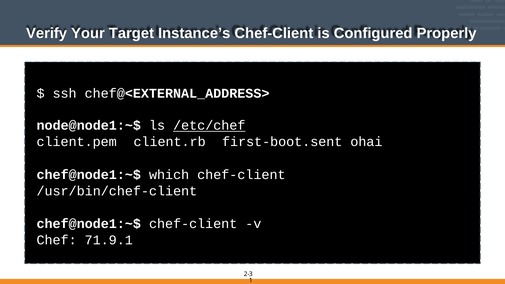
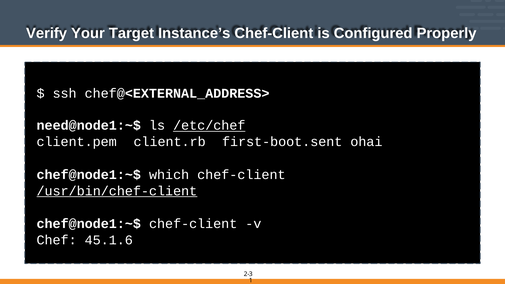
node@node1:~$: node@node1:~$ -> need@node1:~$ (89, 126)
/usr/bin/chef-client underline: none -> present (117, 191)
71.9.1: 71.9.1 -> 45.1.6 (109, 240)
